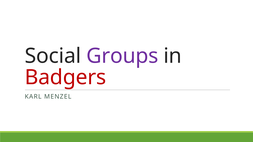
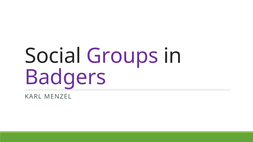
Badgers colour: red -> purple (65, 78)
